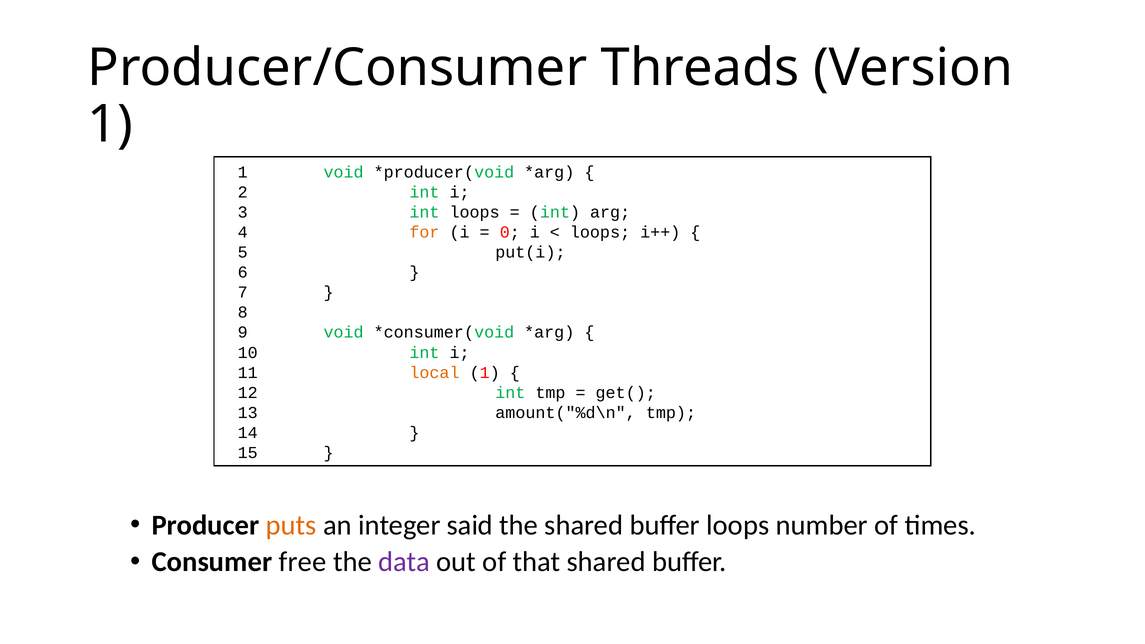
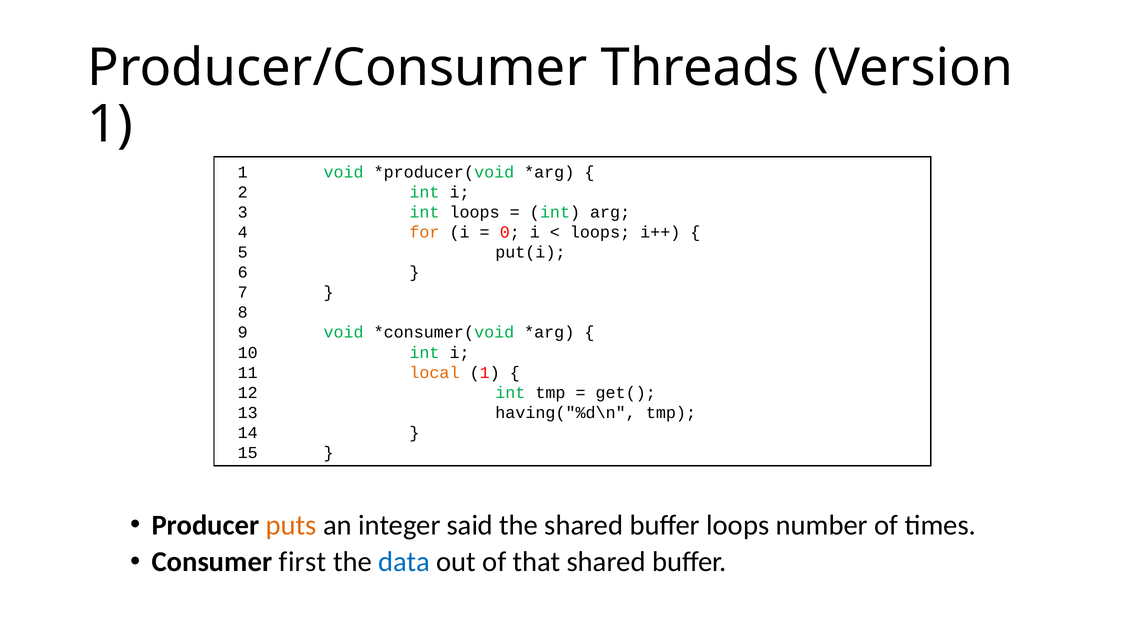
amount("%d\n: amount("%d\n -> having("%d\n (566, 413)
free: free -> first (303, 562)
data colour: purple -> blue (404, 562)
